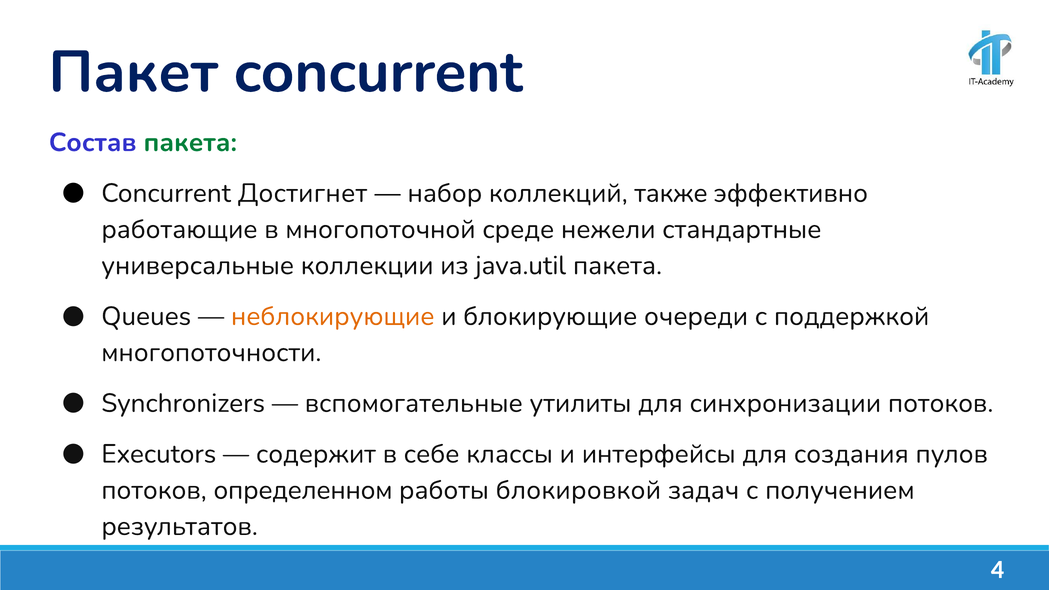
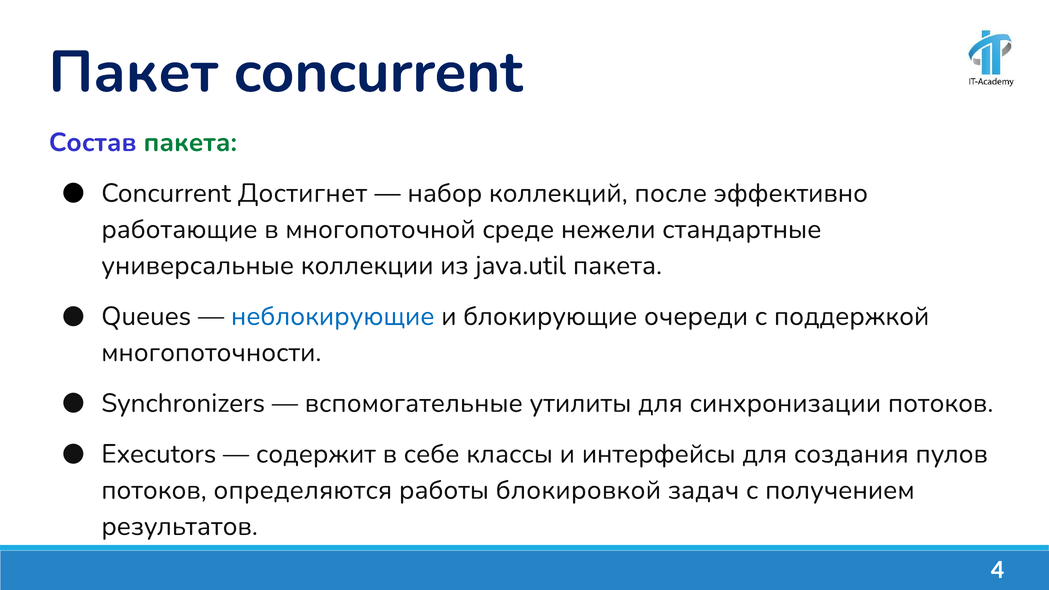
также: также -> после (671, 193)
неблокирующие colour: orange -> blue (333, 316)
определенном: определенном -> определяются (303, 490)
